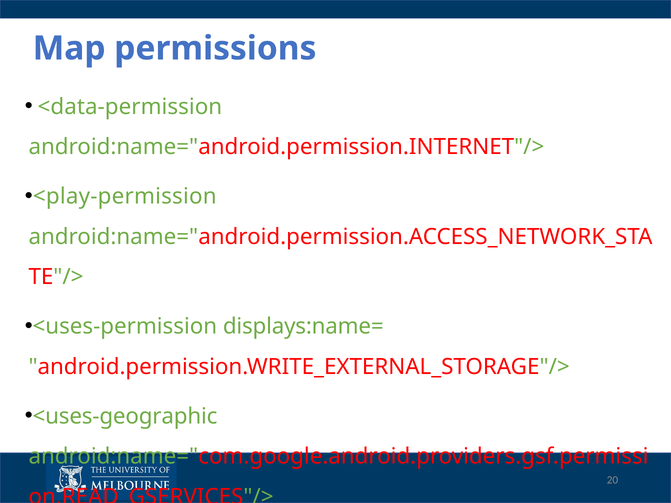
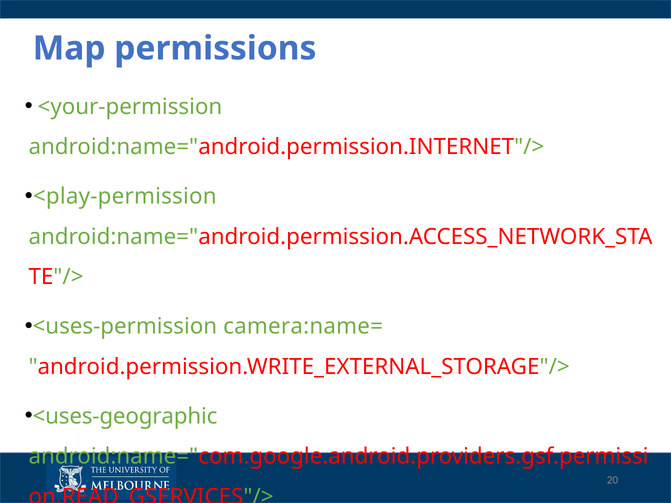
<data-permission: <data-permission -> <your-permission (130, 107)
displays:name=: displays:name= -> camera:name= (303, 327)
